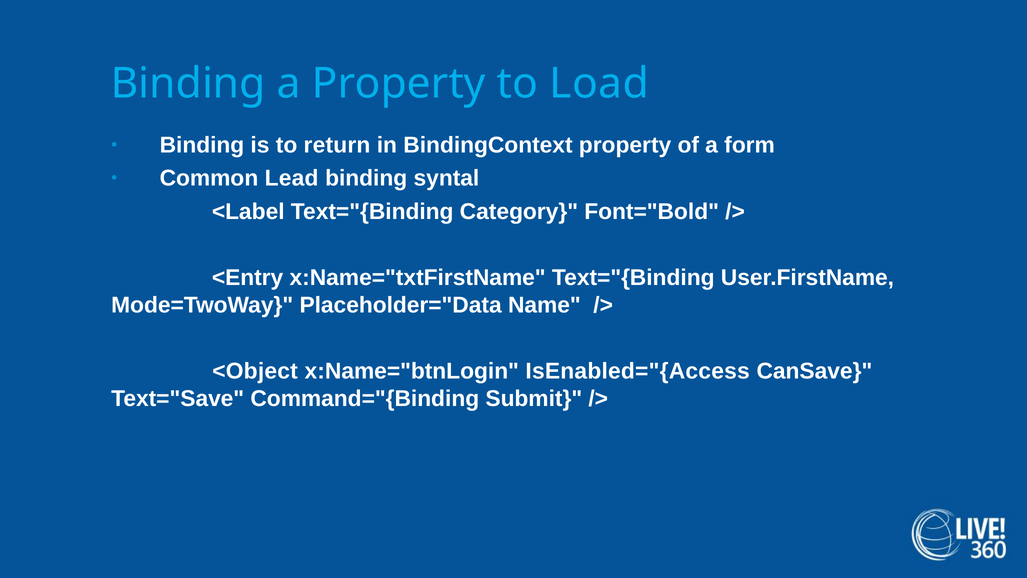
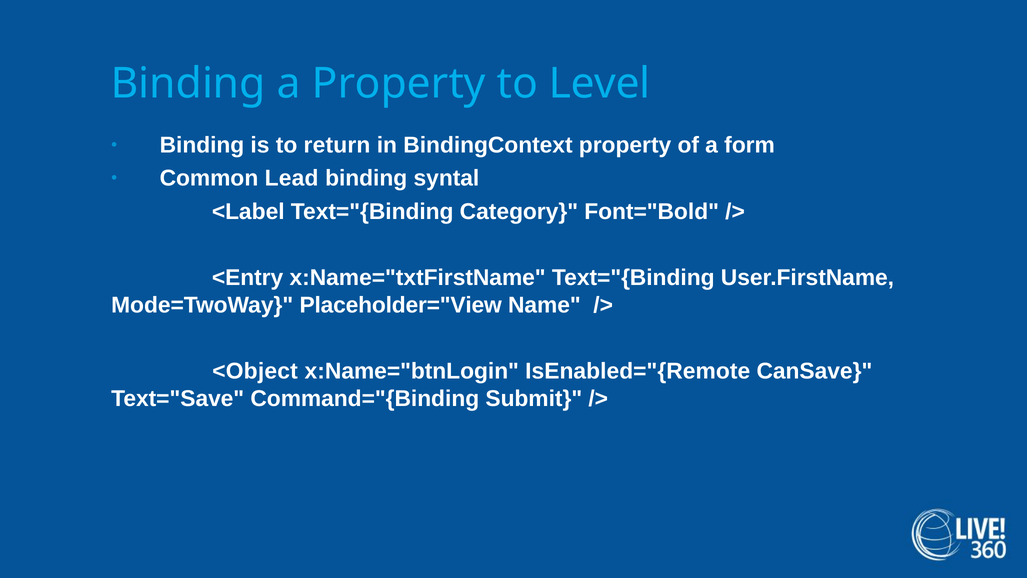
Load: Load -> Level (600, 84)
Placeholder="Data: Placeholder="Data -> Placeholder="View (401, 305)
IsEnabled="{Access: IsEnabled="{Access -> IsEnabled="{Remote (638, 371)
